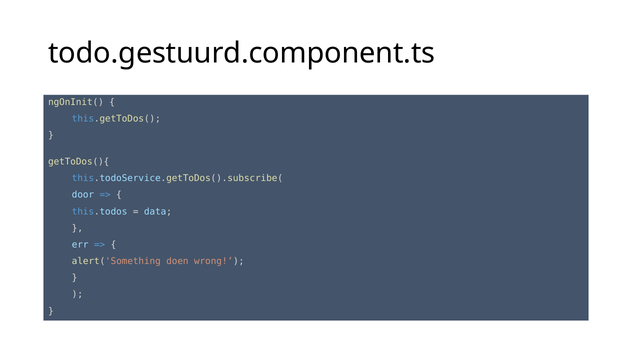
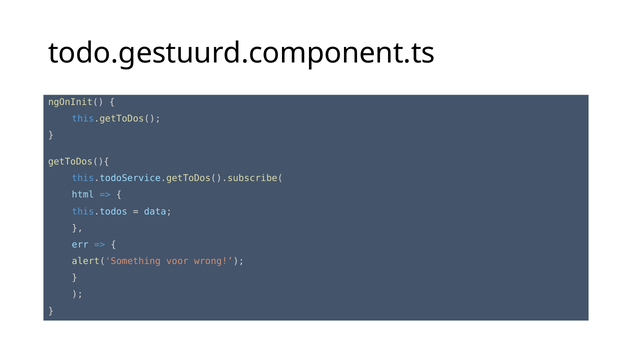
door: door -> html (83, 195)
doen: doen -> voor (177, 261)
